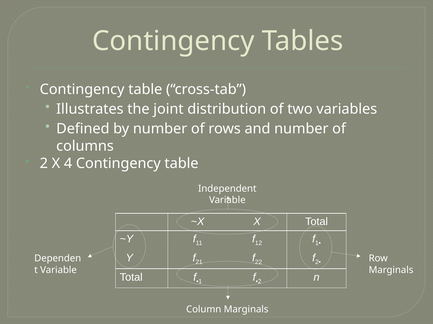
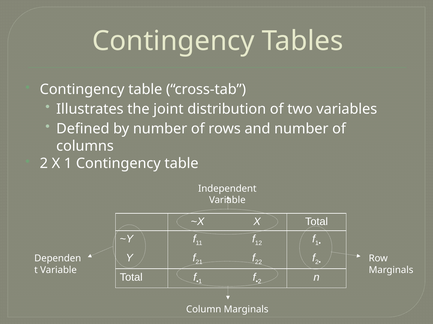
4: 4 -> 1 (68, 164)
